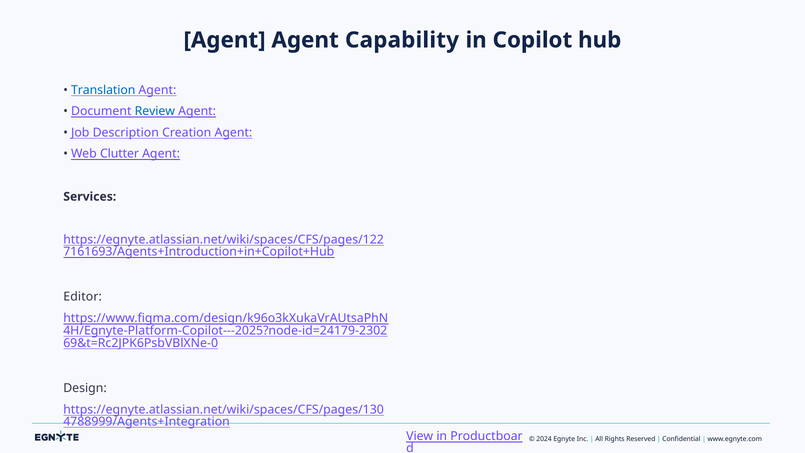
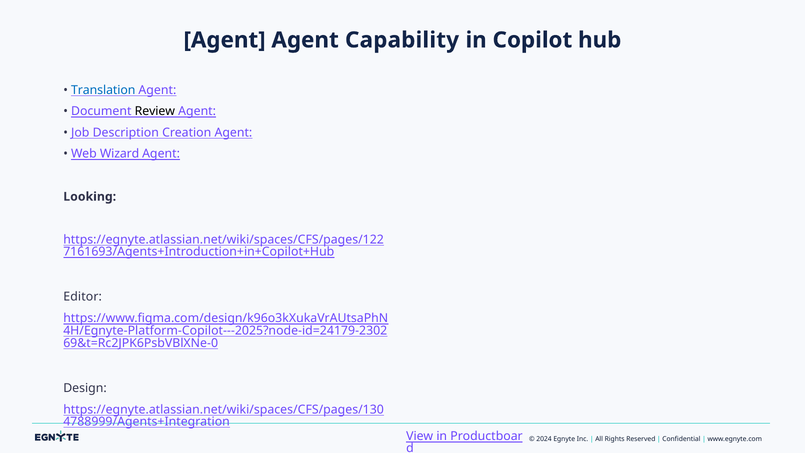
Review colour: blue -> black (155, 111)
Clutter: Clutter -> Wizard (120, 154)
Services: Services -> Looking (90, 197)
